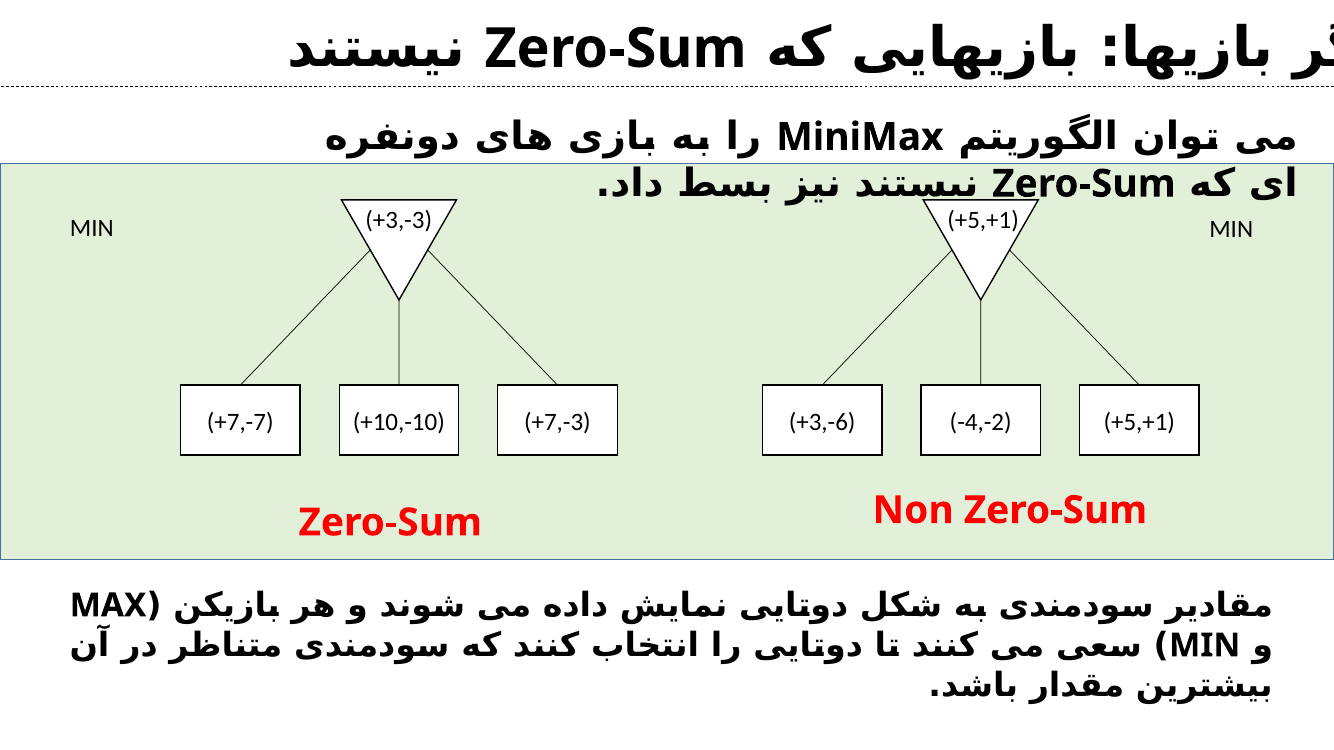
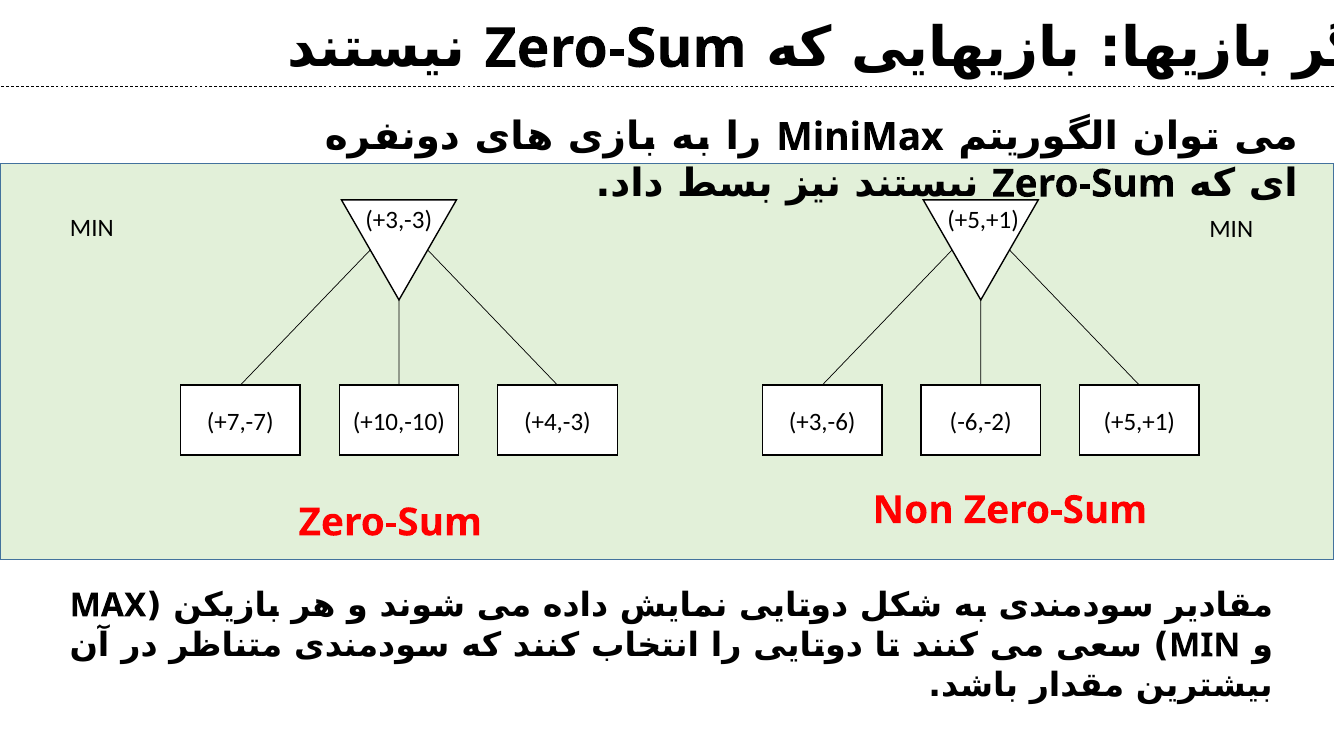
+7,-3: +7,-3 -> +4,-3 (557, 422)
-4,-2: -4,-2 -> -6,-2 (981, 422)
